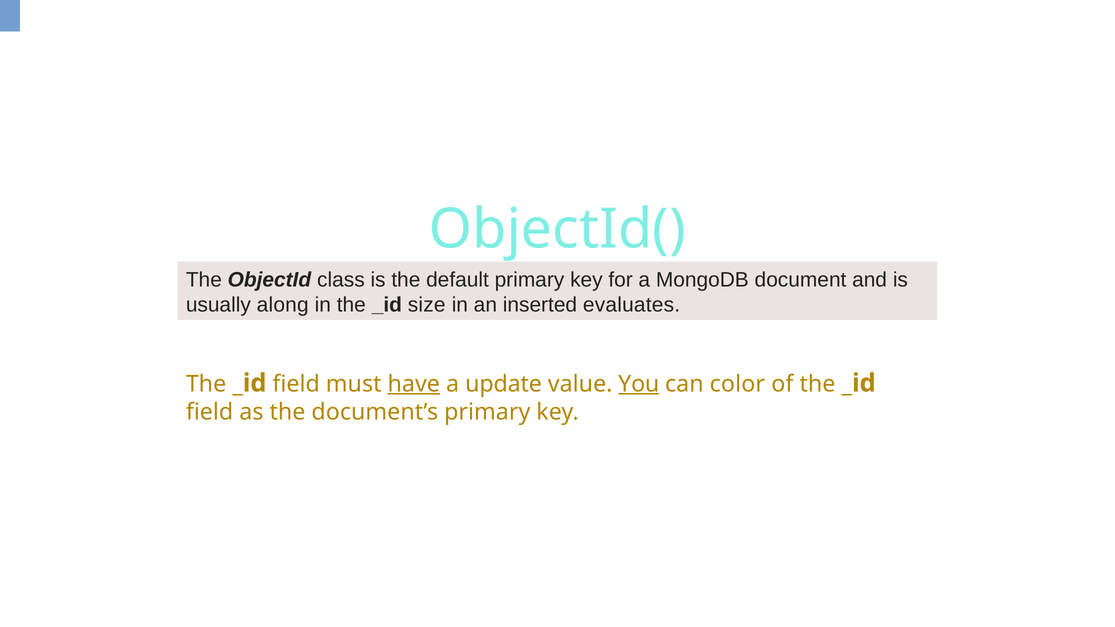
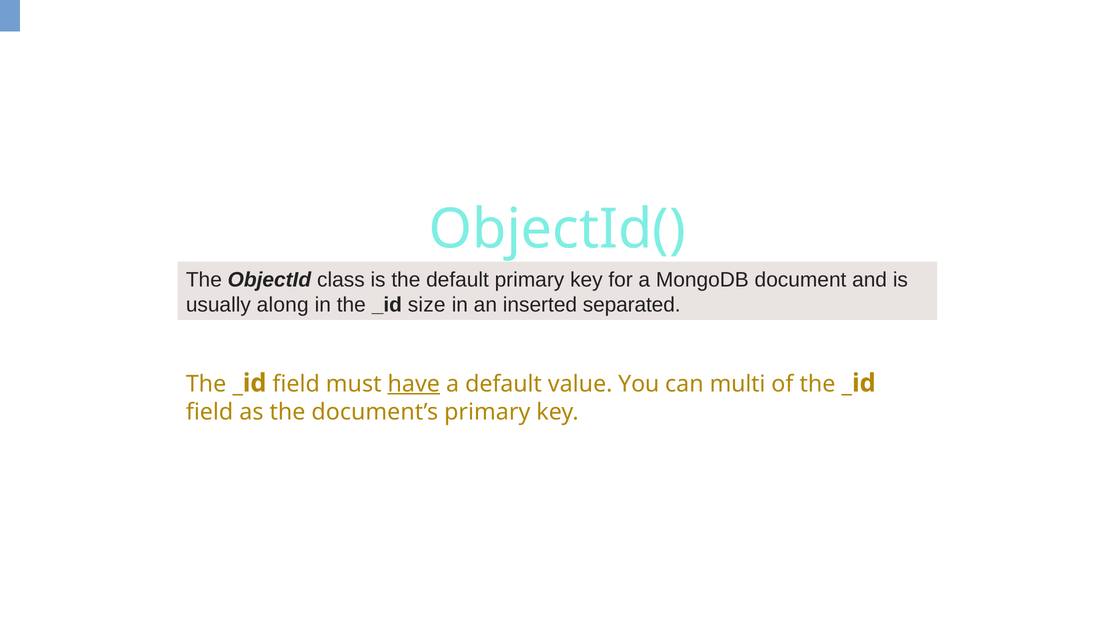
evaluates: evaluates -> separated (632, 305)
a update: update -> default (504, 384)
You underline: present -> none (639, 384)
color: color -> multi (738, 384)
